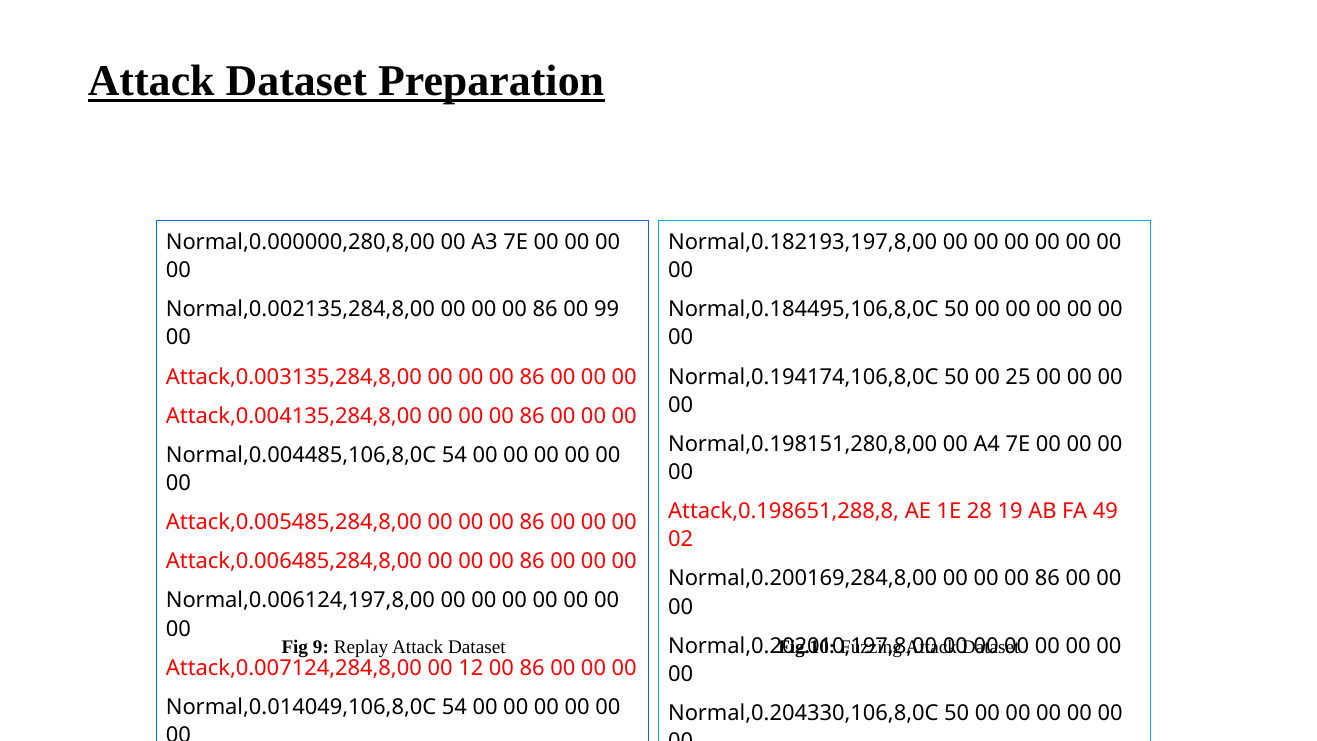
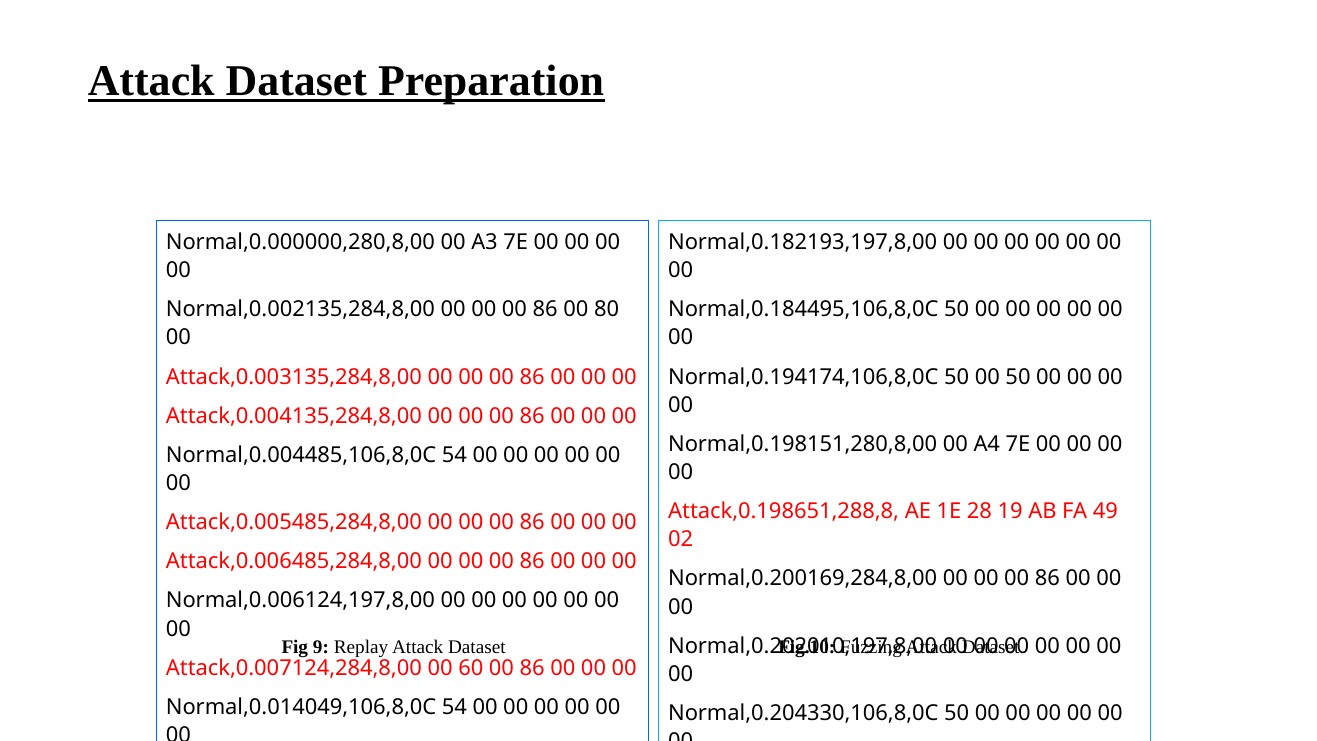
99: 99 -> 80 (607, 310)
00 25: 25 -> 50 (1018, 377)
12: 12 -> 60 (471, 668)
